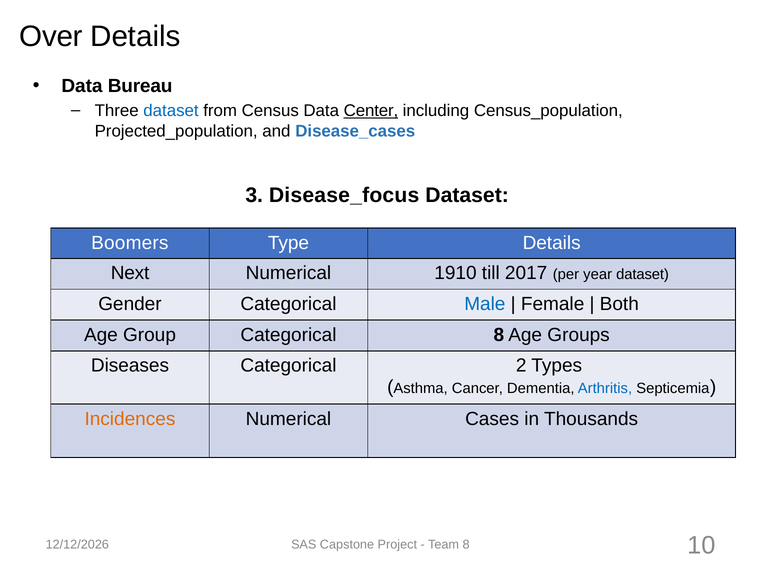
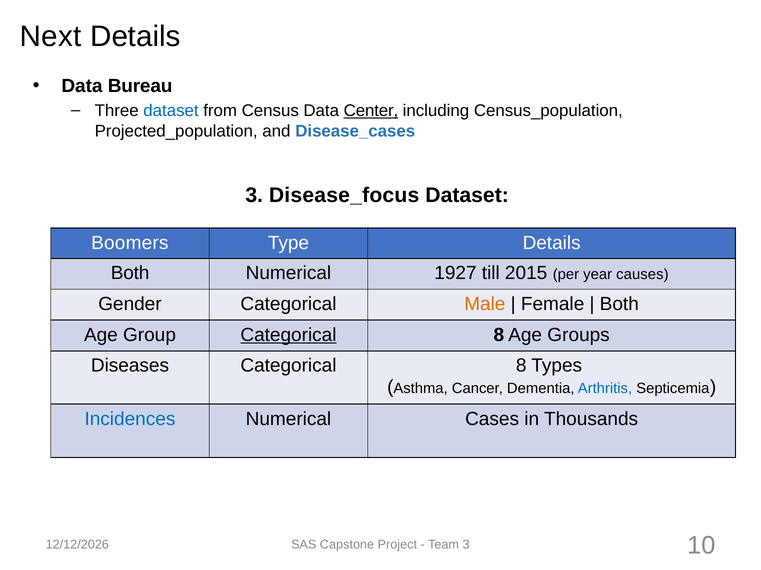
Over: Over -> Next (51, 36)
Next: Next -> Both (130, 274)
1910: 1910 -> 1927 (455, 274)
2017: 2017 -> 2015 (526, 274)
year dataset: dataset -> causes (642, 275)
Male colour: blue -> orange (485, 304)
Categorical underline: none -> present (288, 335)
Diseases Categorical 2: 2 -> 8 (521, 366)
Incidences colour: orange -> blue (130, 419)
Team 8: 8 -> 3 (466, 545)
